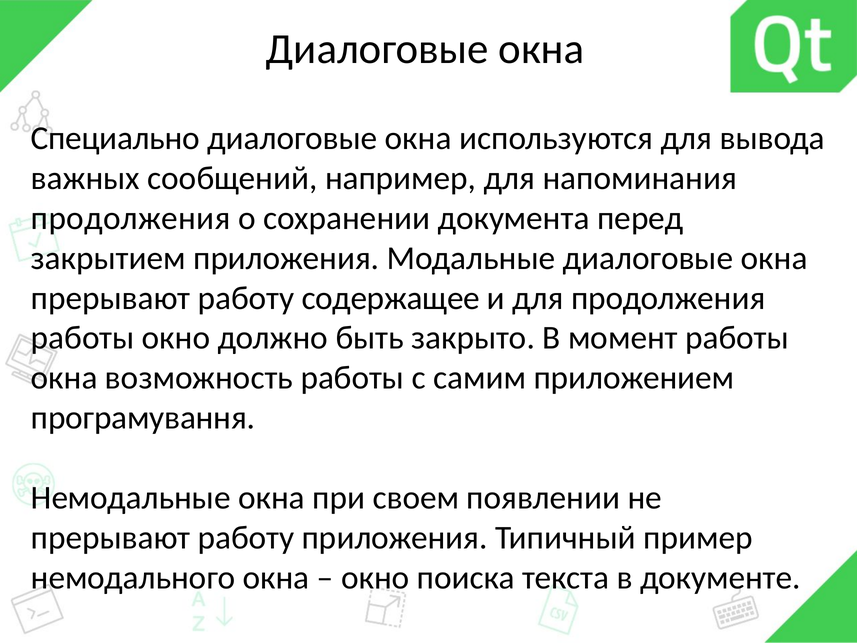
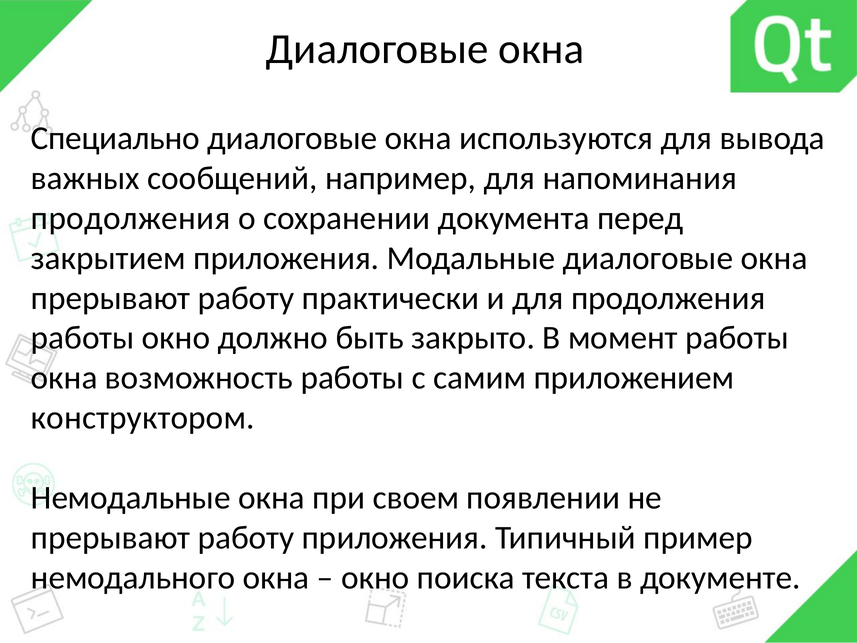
содержащее: содержащее -> практически (390, 298)
програмування: програмування -> конструктором (143, 418)
